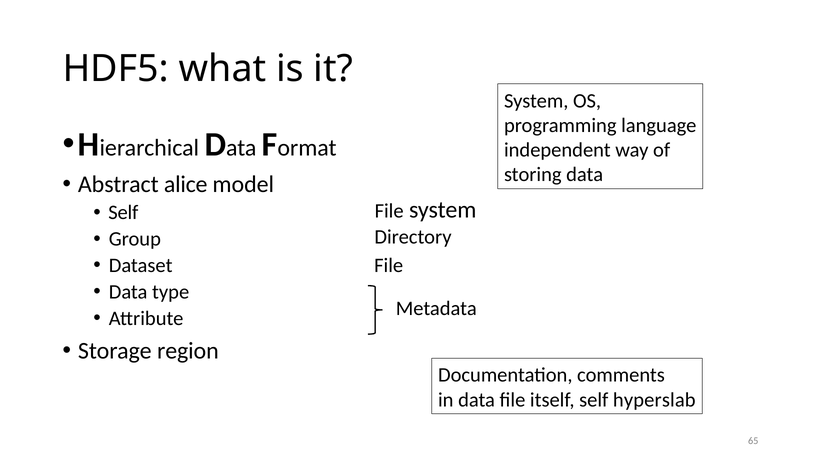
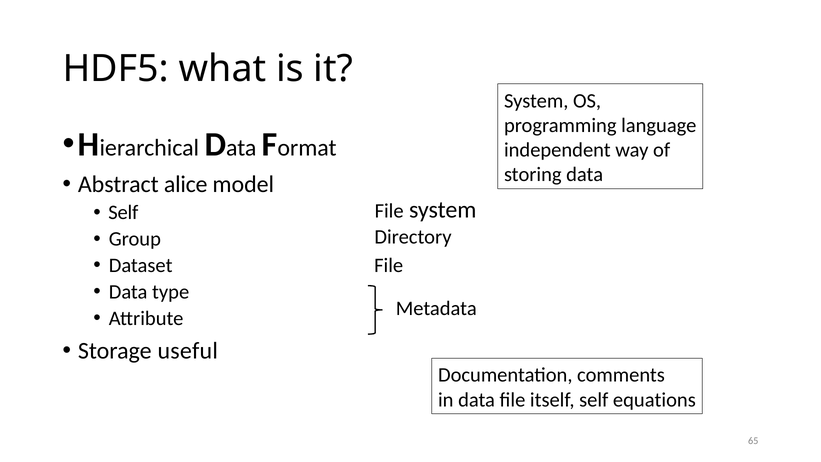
region: region -> useful (188, 351)
hyperslab: hyperslab -> equations (654, 400)
